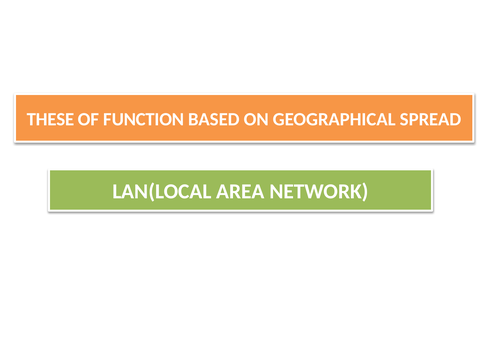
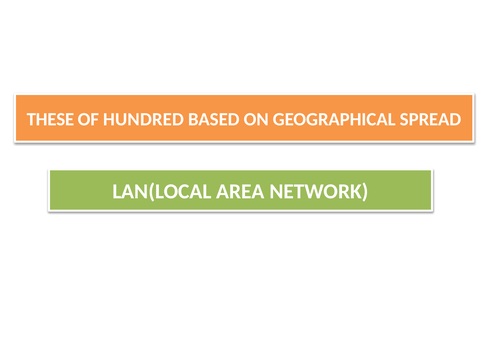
FUNCTION: FUNCTION -> HUNDRED (144, 119)
